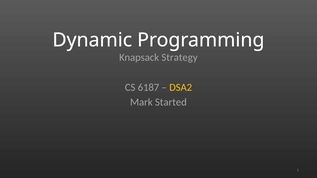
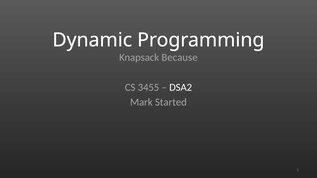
Strategy: Strategy -> Because (180, 57)
6187: 6187 -> 3455 (148, 88)
DSA2 colour: yellow -> white (181, 88)
